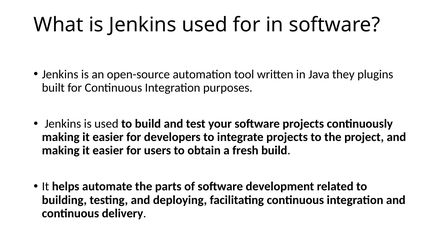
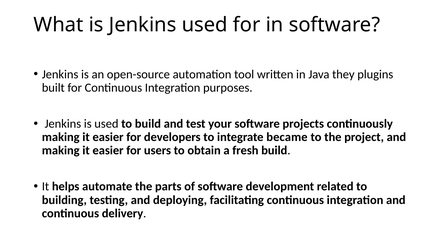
integrate projects: projects -> became (287, 137)
